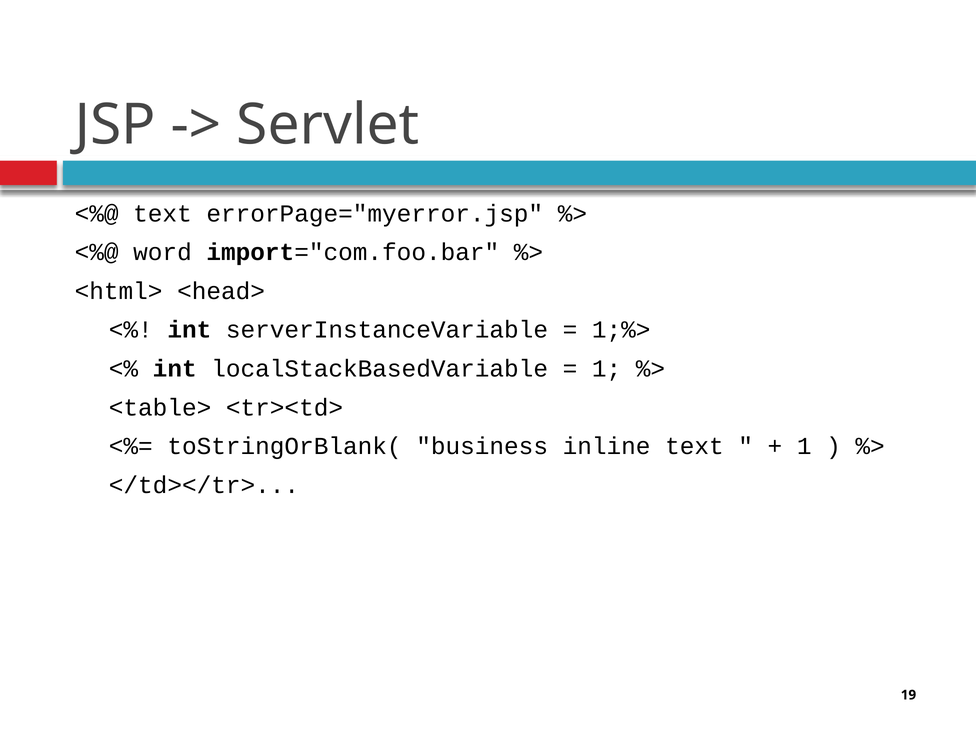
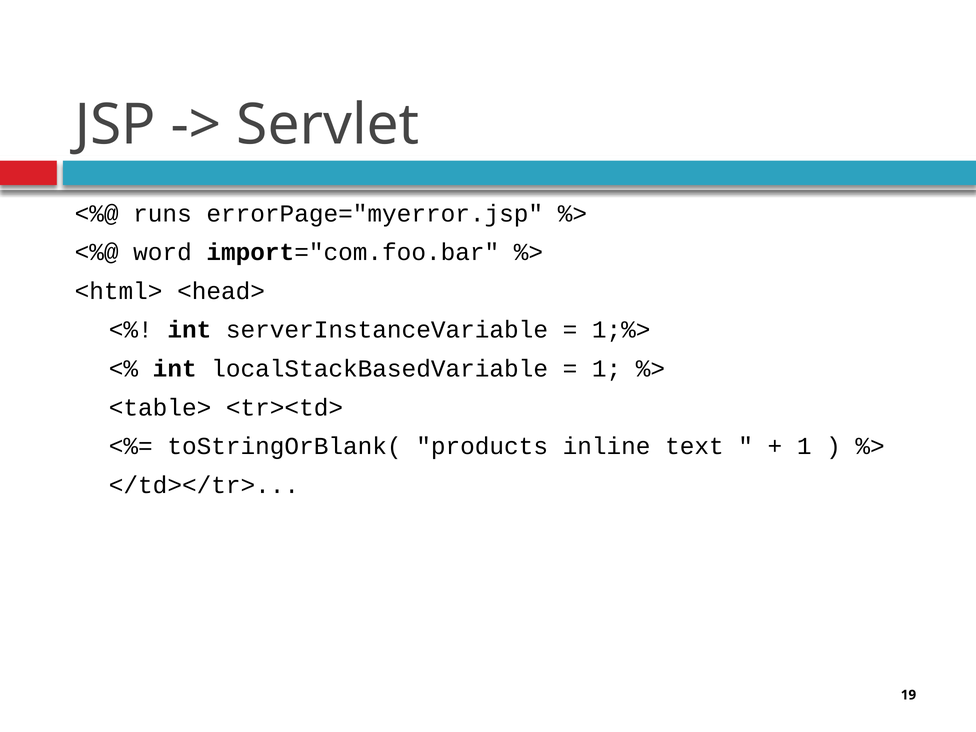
text: text -> runs (162, 214)
business: business -> products (482, 446)
